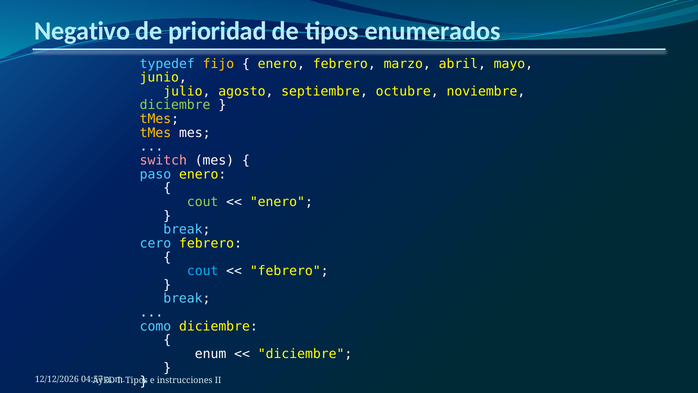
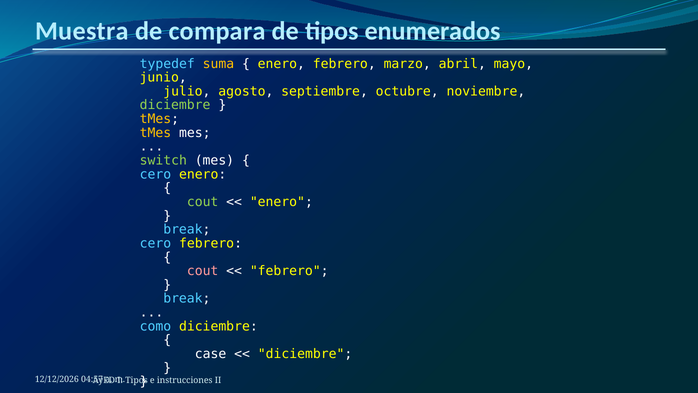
Negativo: Negativo -> Muestra (82, 31)
prioridad: prioridad -> compara (217, 31)
fijo: fijo -> suma (218, 64)
switch colour: pink -> light green (163, 160)
paso: paso -> cero (155, 174)
cout colour: light blue -> pink (203, 271)
enum: enum -> case (211, 354)
